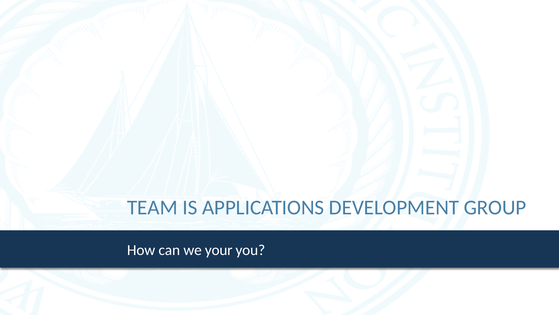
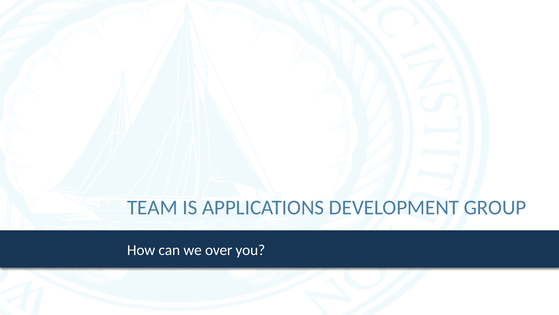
your: your -> over (219, 250)
